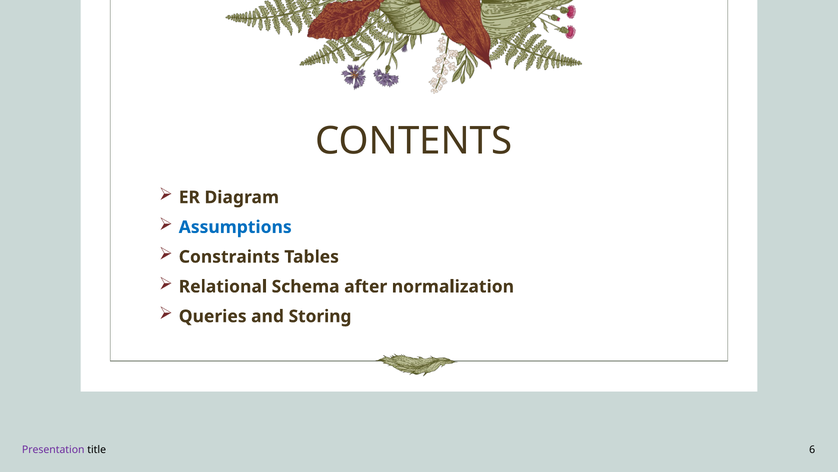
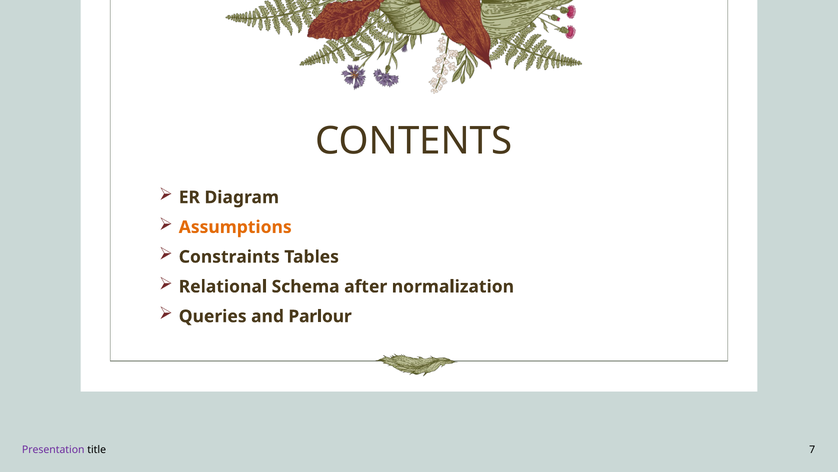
Assumptions colour: blue -> orange (235, 227)
Storing: Storing -> Parlour (320, 316)
6: 6 -> 7 (812, 449)
